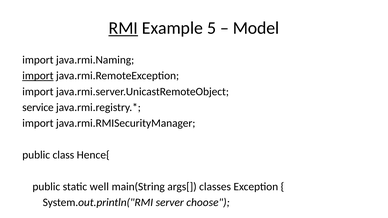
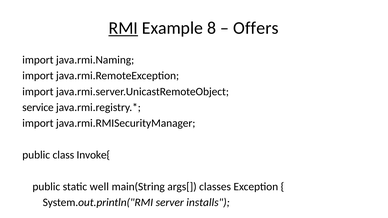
5: 5 -> 8 (212, 28)
Model: Model -> Offers (256, 28)
import underline: present -> none (38, 76)
Hence{: Hence{ -> Invoke{ (93, 155)
choose: choose -> installs (208, 203)
